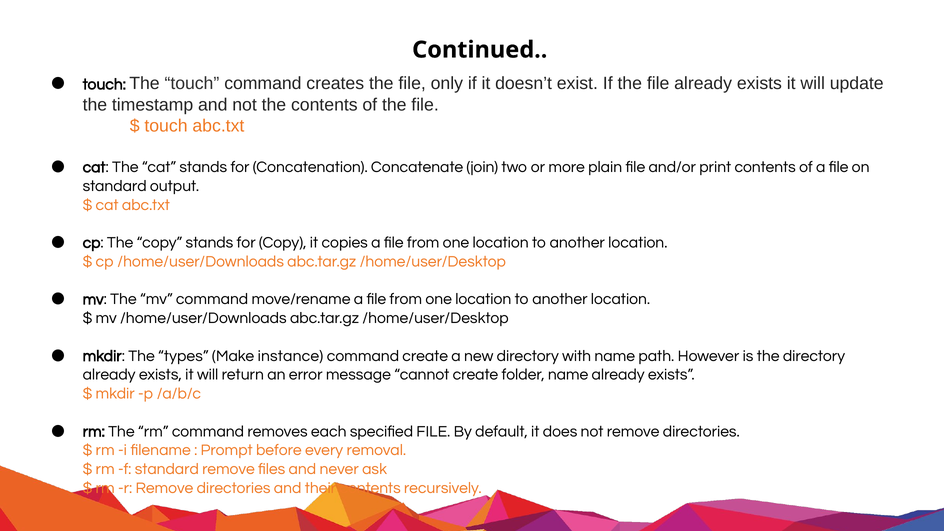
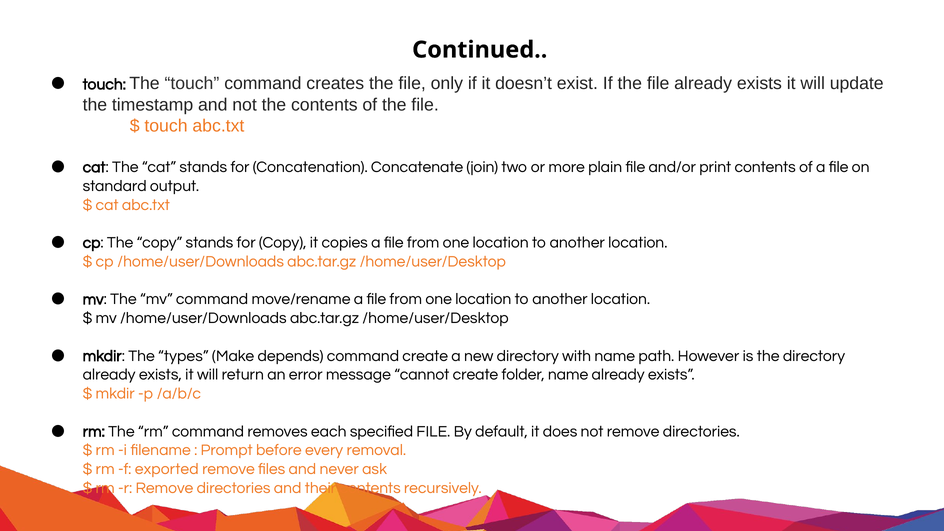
instance: instance -> depends (290, 356)
f standard: standard -> exported (167, 469)
